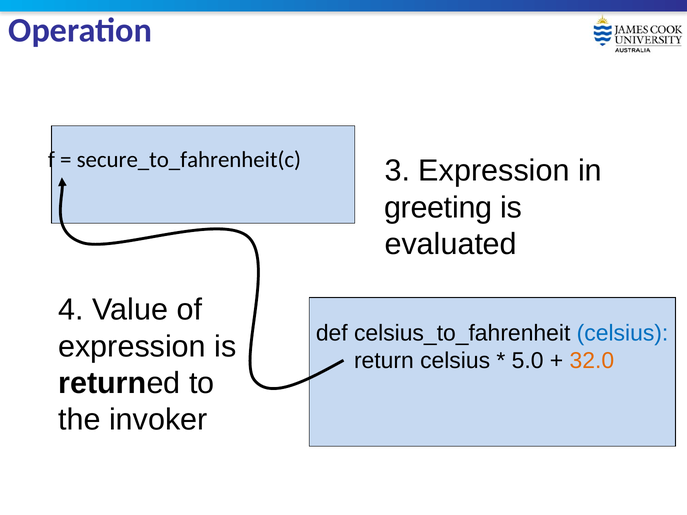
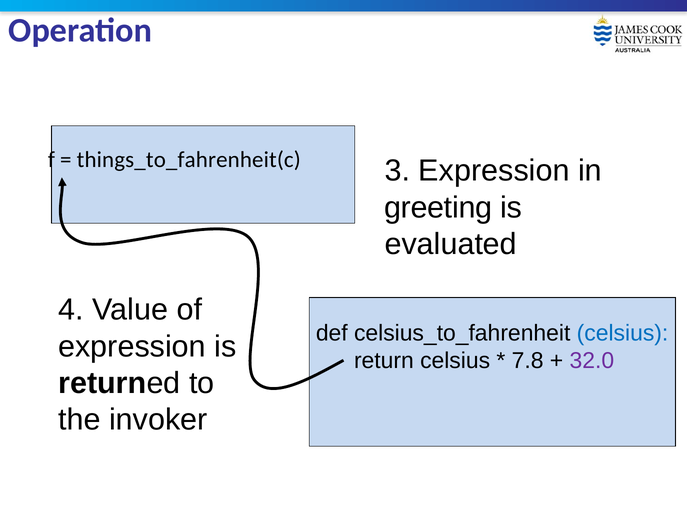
secure_to_fahrenheit(c: secure_to_fahrenheit(c -> things_to_fahrenheit(c (189, 160)
5.0: 5.0 -> 7.8 (528, 361)
32.0 colour: orange -> purple (592, 361)
